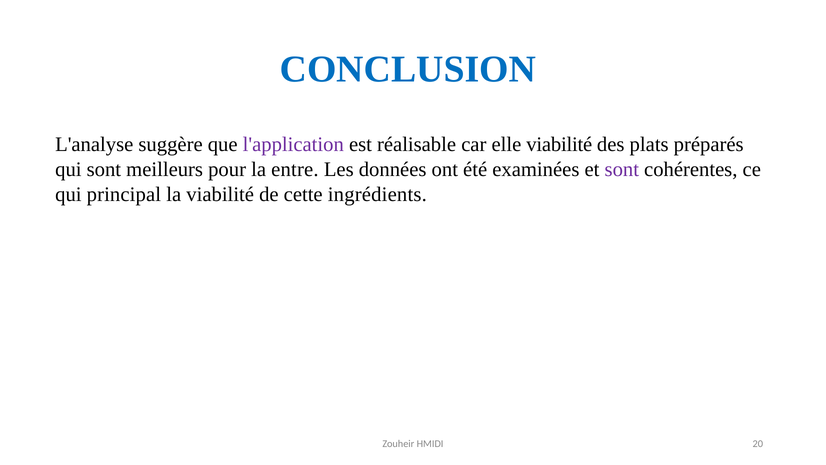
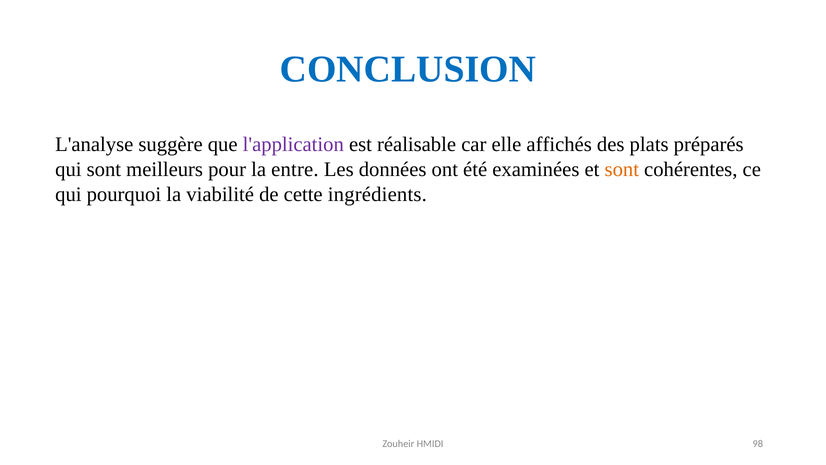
elle viabilité: viabilité -> affichés (559, 145)
sont colour: purple -> orange (622, 169)
principal: principal -> pourquoi (124, 194)
20: 20 -> 98 (758, 444)
